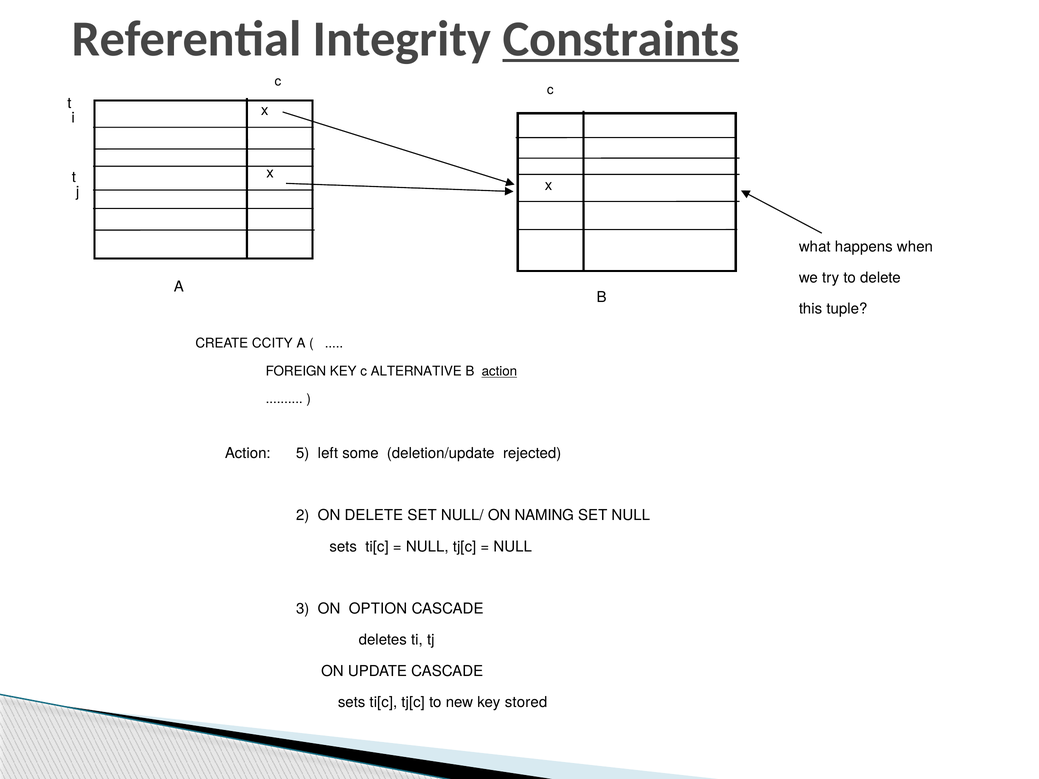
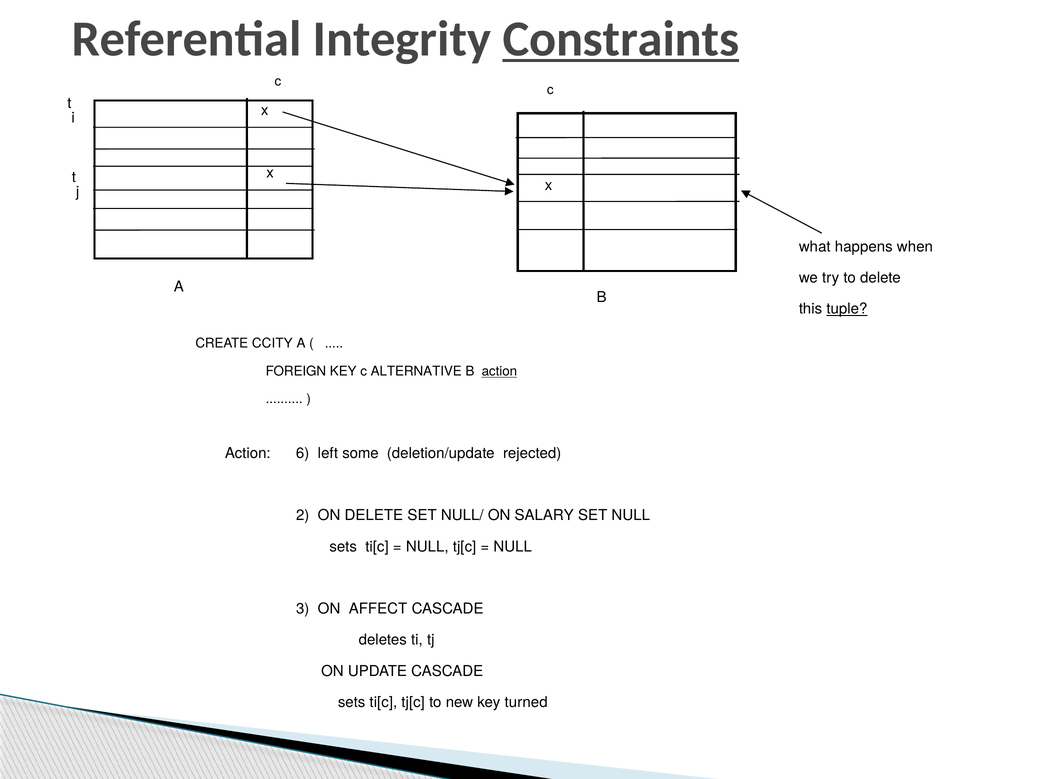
tuple underline: none -> present (847, 309)
5: 5 -> 6 (303, 453)
NAMING: NAMING -> SALARY (544, 516)
OPTION: OPTION -> AFFECT (378, 609)
stored: stored -> turned (526, 703)
